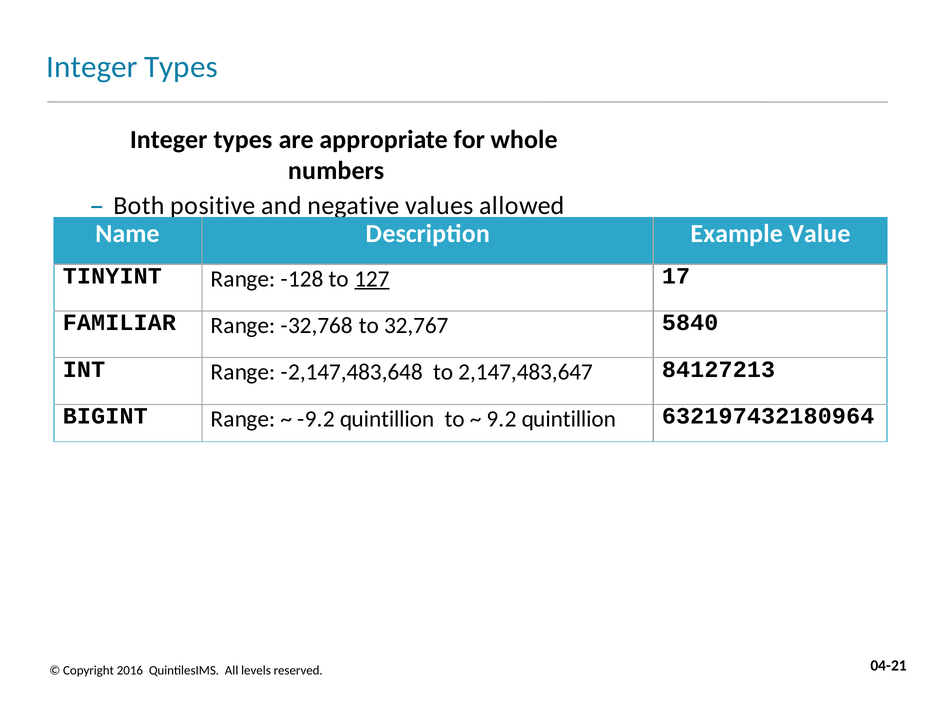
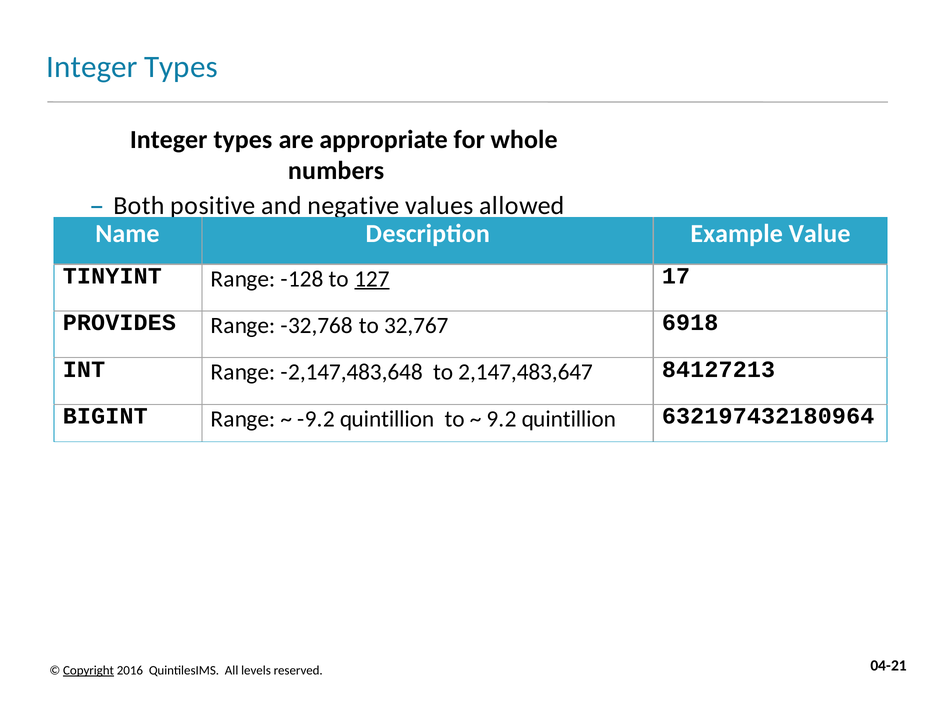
FAMILIAR: FAMILIAR -> PROVIDES (119, 323)
5840: 5840 -> 6918 (690, 323)
Copyright underline: none -> present (88, 670)
